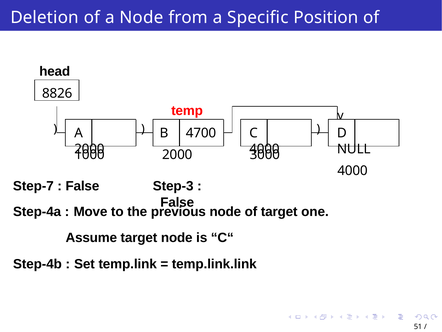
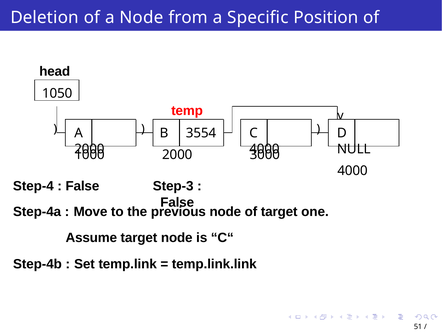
8826: 8826 -> 1050 (57, 93)
4700: 4700 -> 3554 (201, 133)
Step-7: Step-7 -> Step-4 (33, 186)
